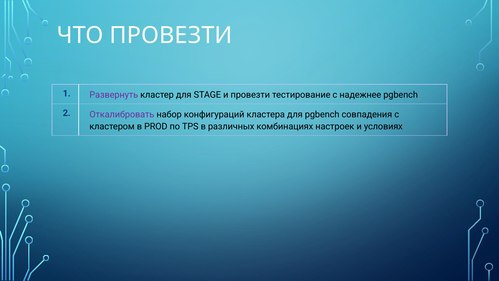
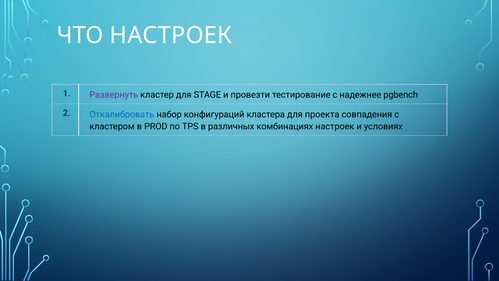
ЧТО ПРОВЕЗТИ: ПРОВЕЗТИ -> НАСТРОЕК (171, 35)
Откалибровать colour: purple -> blue (122, 114)
для pgbench: pgbench -> проекта (322, 114)
